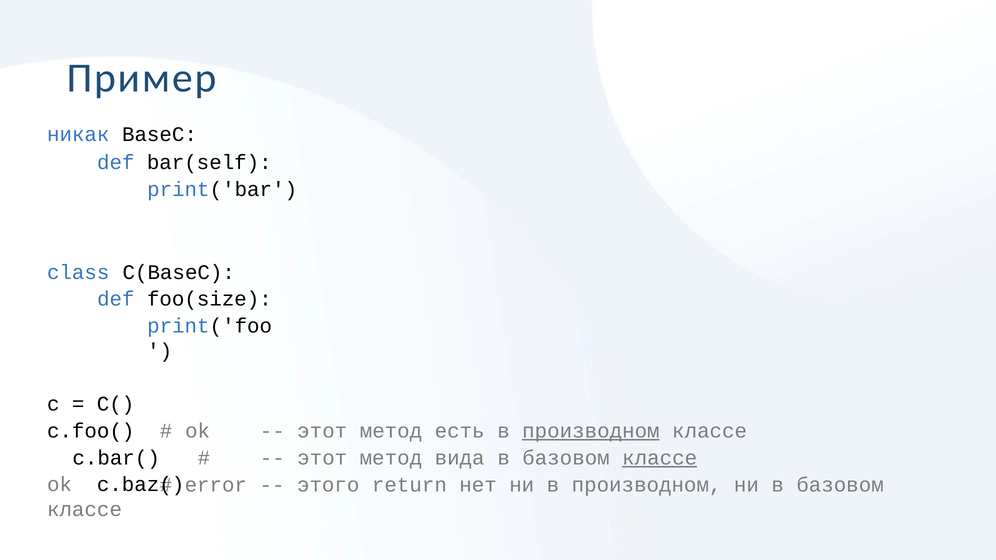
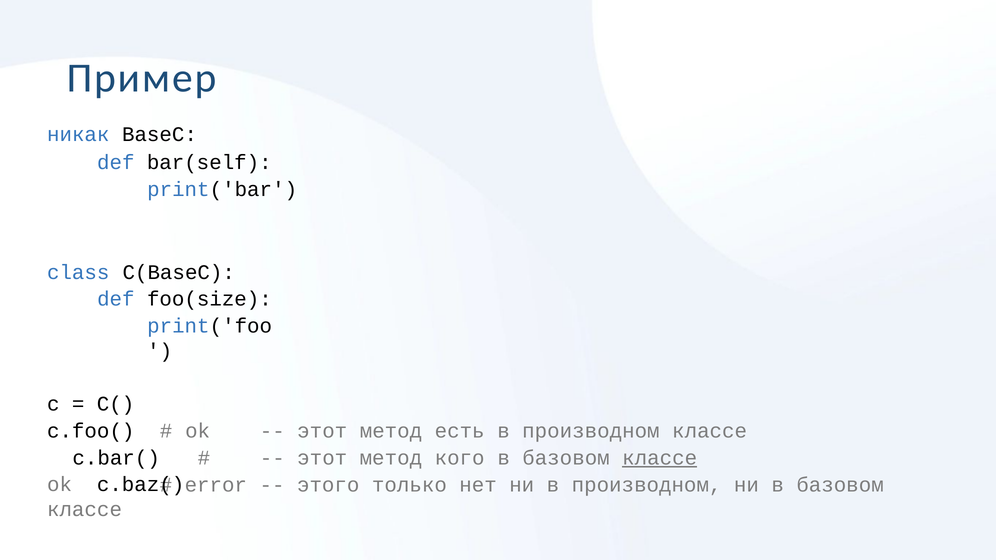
производном underline: present -> none (591, 431)
вида: вида -> кого (460, 458)
return: return -> только (409, 485)
